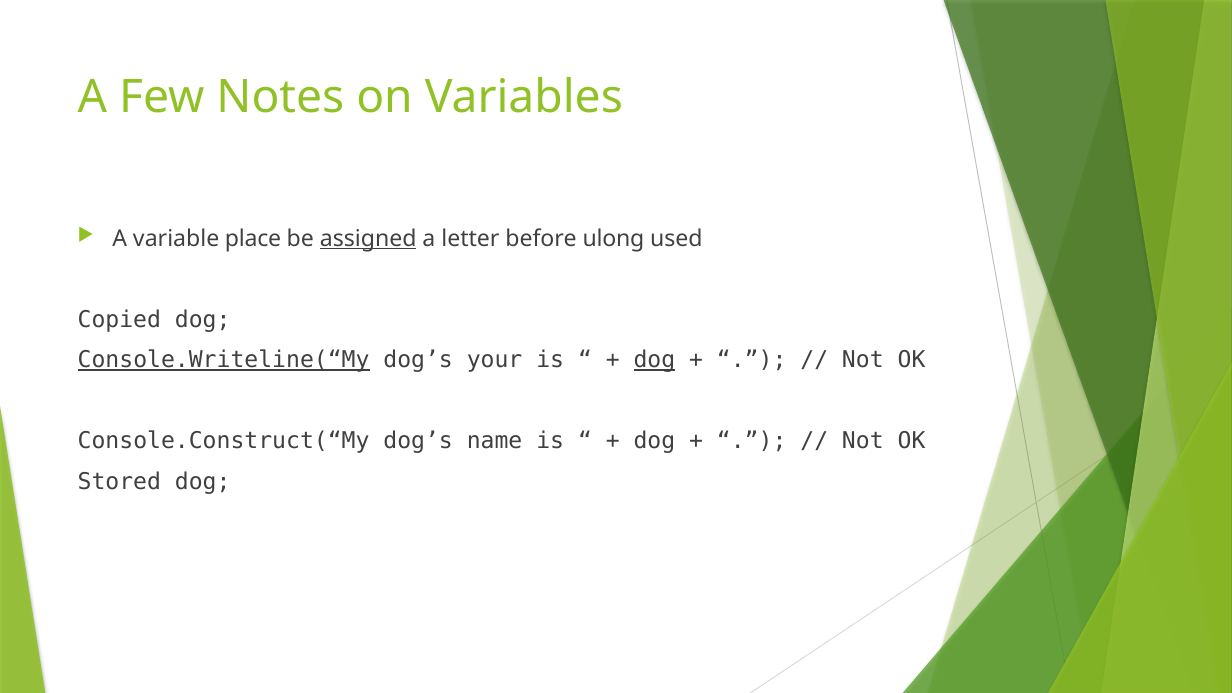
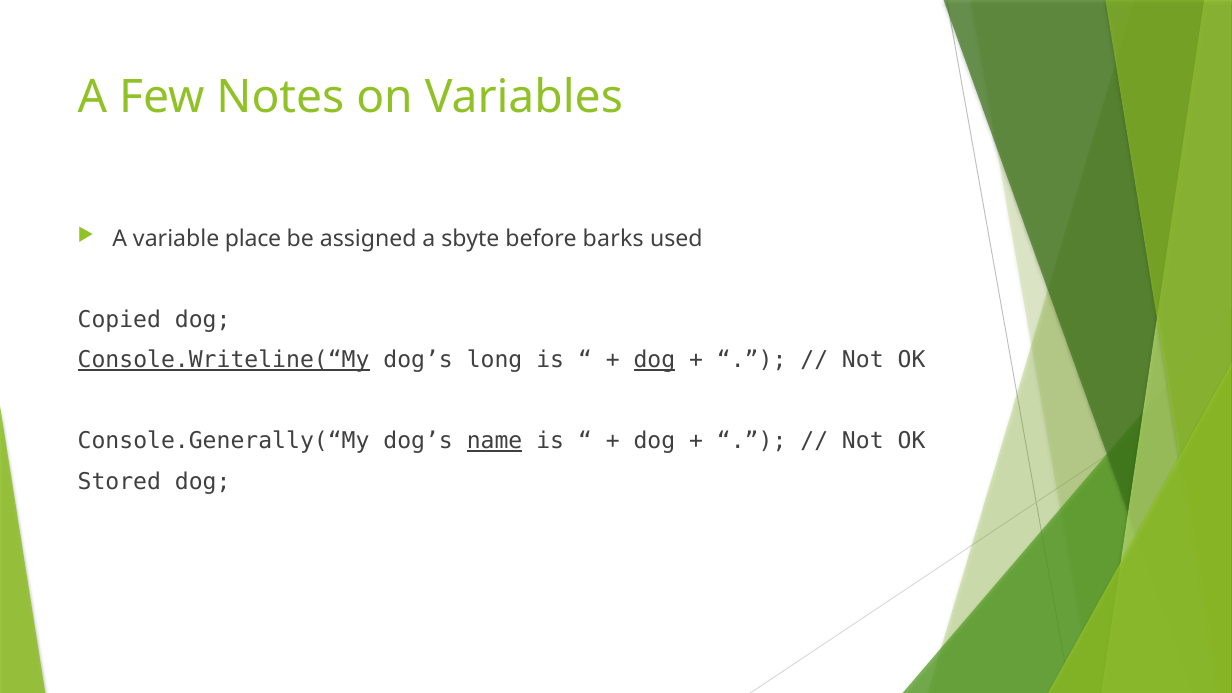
assigned underline: present -> none (368, 238)
letter: letter -> sbyte (470, 238)
ulong: ulong -> barks (613, 238)
your: your -> long (495, 360)
Console.Construct(“My: Console.Construct(“My -> Console.Generally(“My (224, 441)
name underline: none -> present (495, 441)
